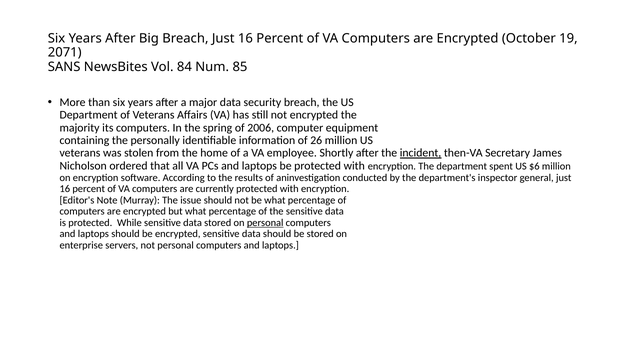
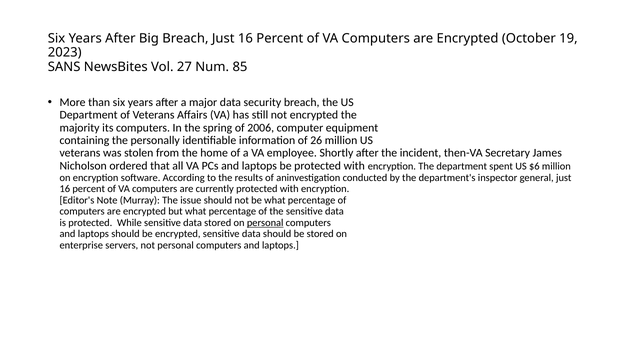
2071: 2071 -> 2023 (65, 53)
84: 84 -> 27 (184, 67)
incident underline: present -> none (421, 153)
